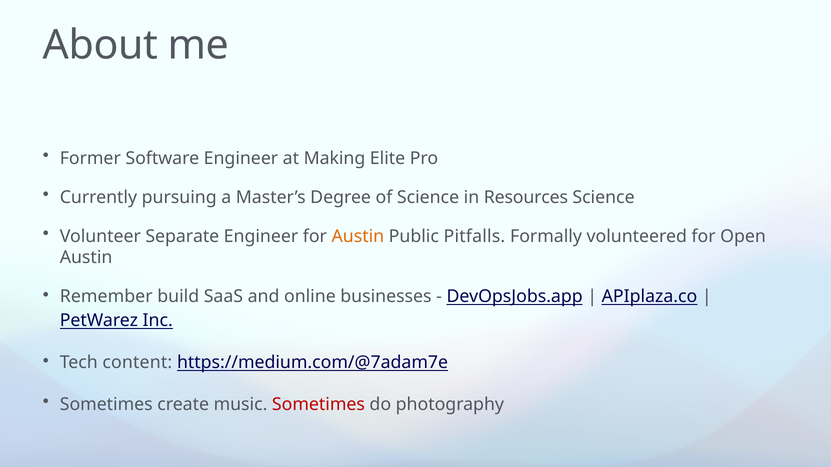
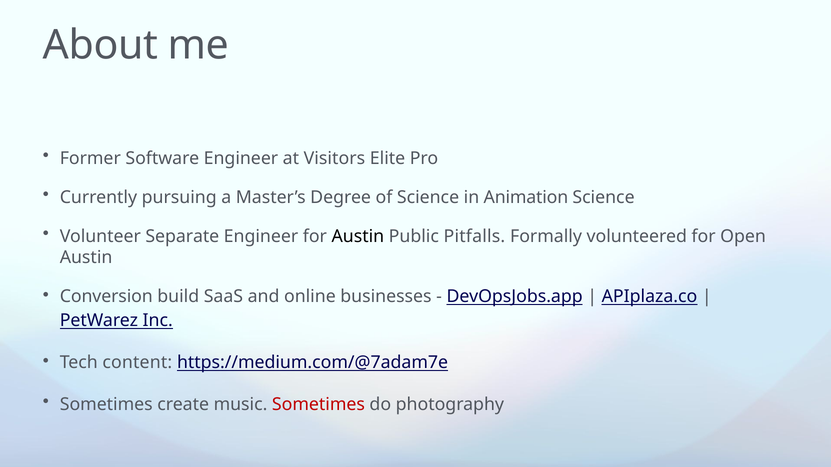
Making: Making -> Visitors (334, 158)
Resources: Resources -> Animation (526, 197)
Austin colour: orange -> black (358, 236)
Remember: Remember -> Conversion (106, 297)
